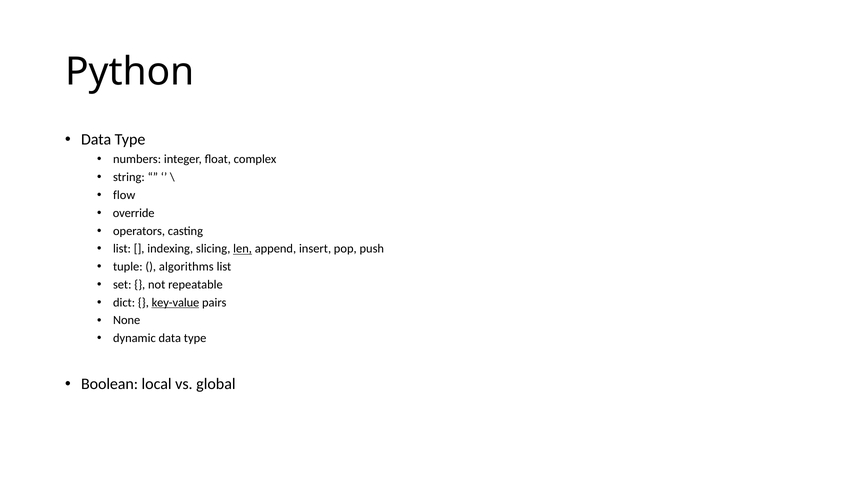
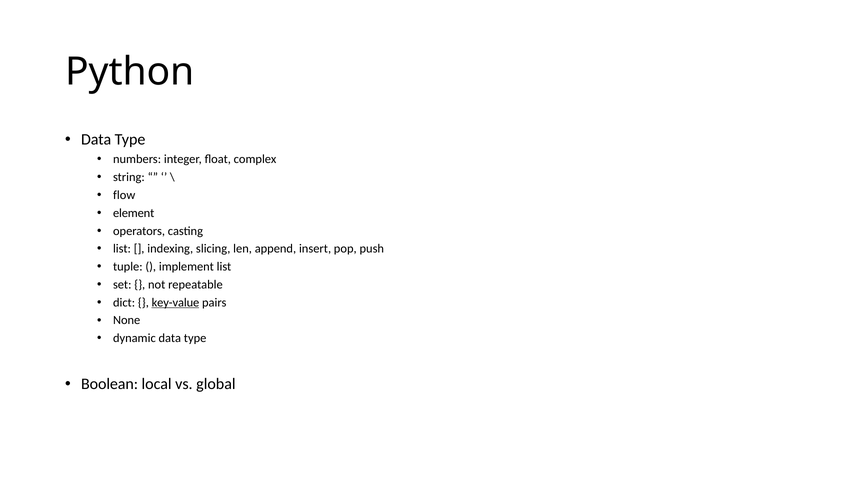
override: override -> element (134, 213)
len underline: present -> none (243, 249)
algorithms: algorithms -> implement (186, 267)
